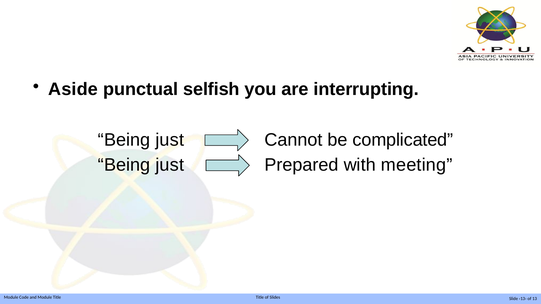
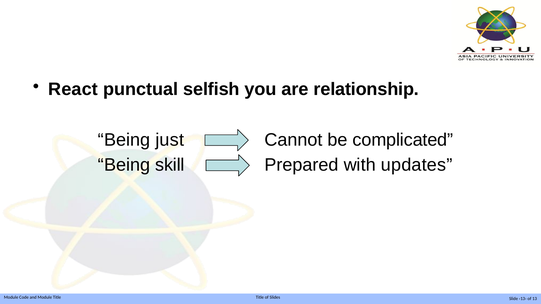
Aside: Aside -> React (73, 89)
interrupting: interrupting -> relationship (366, 89)
just: just -> skill (170, 165)
meeting: meeting -> updates (417, 165)
